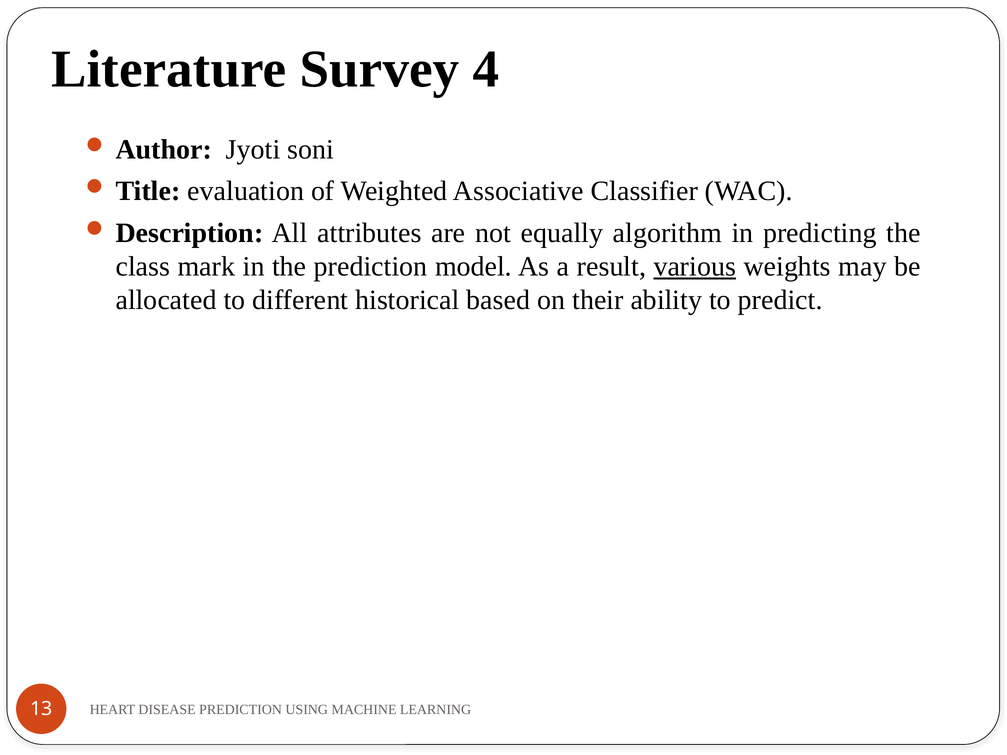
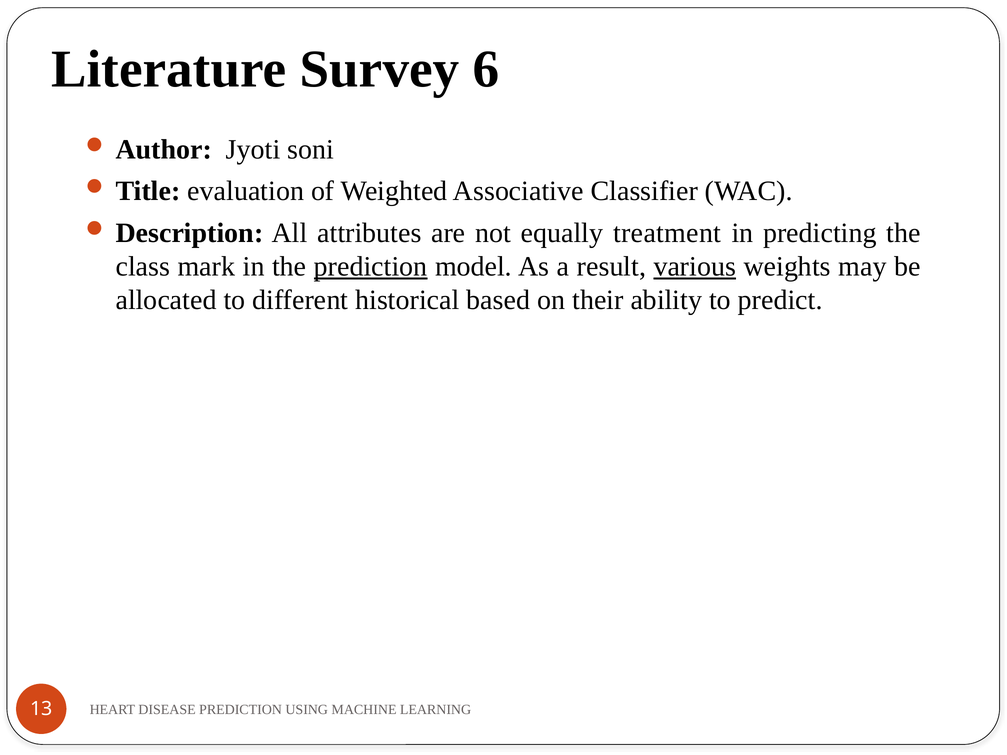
4: 4 -> 6 (486, 69)
algorithm: algorithm -> treatment (667, 233)
prediction underline: none -> present (371, 266)
